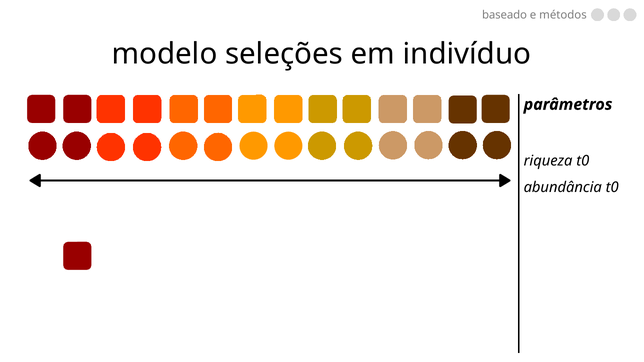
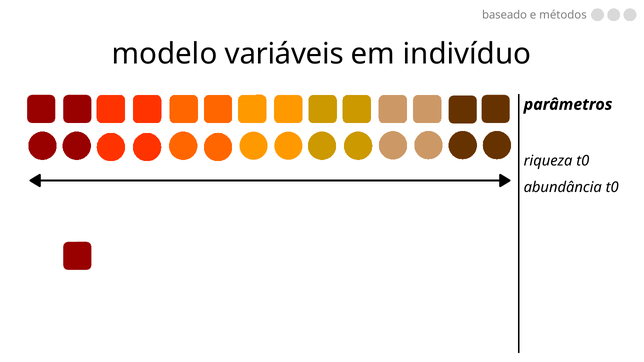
seleções: seleções -> variáveis (284, 54)
